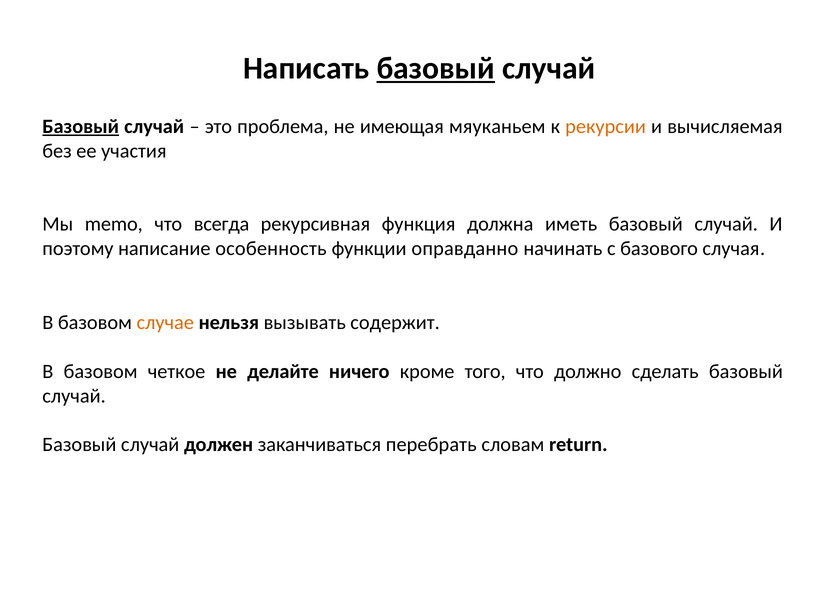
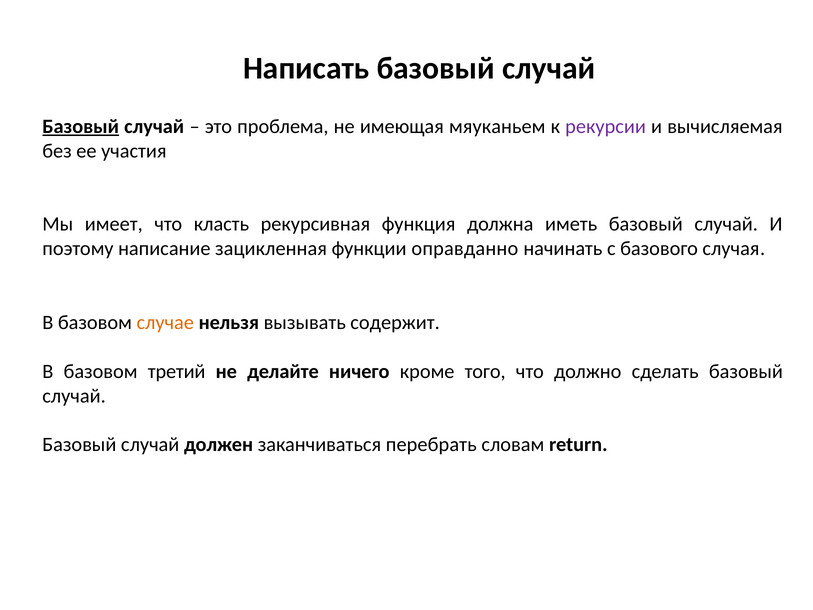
базовый underline: present -> none (436, 68)
рекурсии colour: orange -> purple (606, 127)
memo: memo -> имеет (114, 224)
всегда: всегда -> класть (221, 224)
особенность: особенность -> зацикленная (271, 248)
четкое: четкое -> третий (177, 371)
